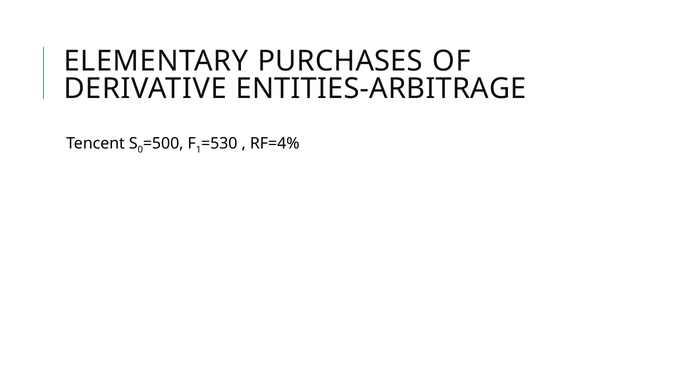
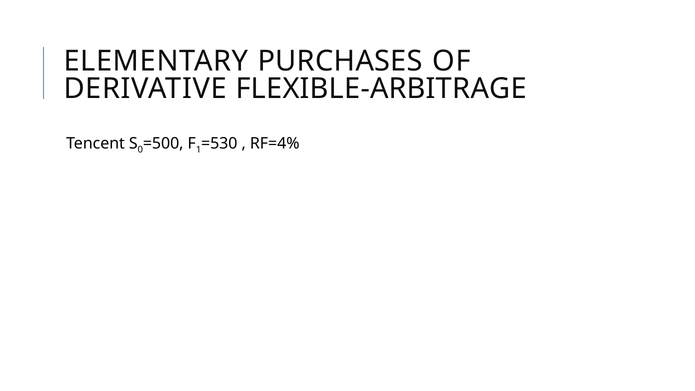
ENTITIES-ARBITRAGE: ENTITIES-ARBITRAGE -> FLEXIBLE-ARBITRAGE (381, 89)
